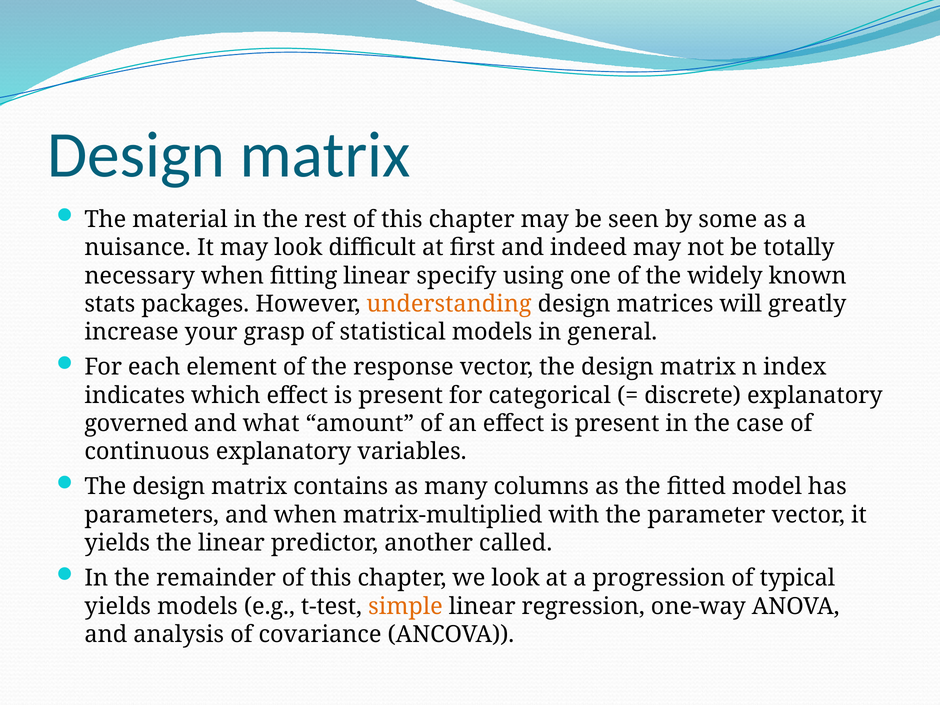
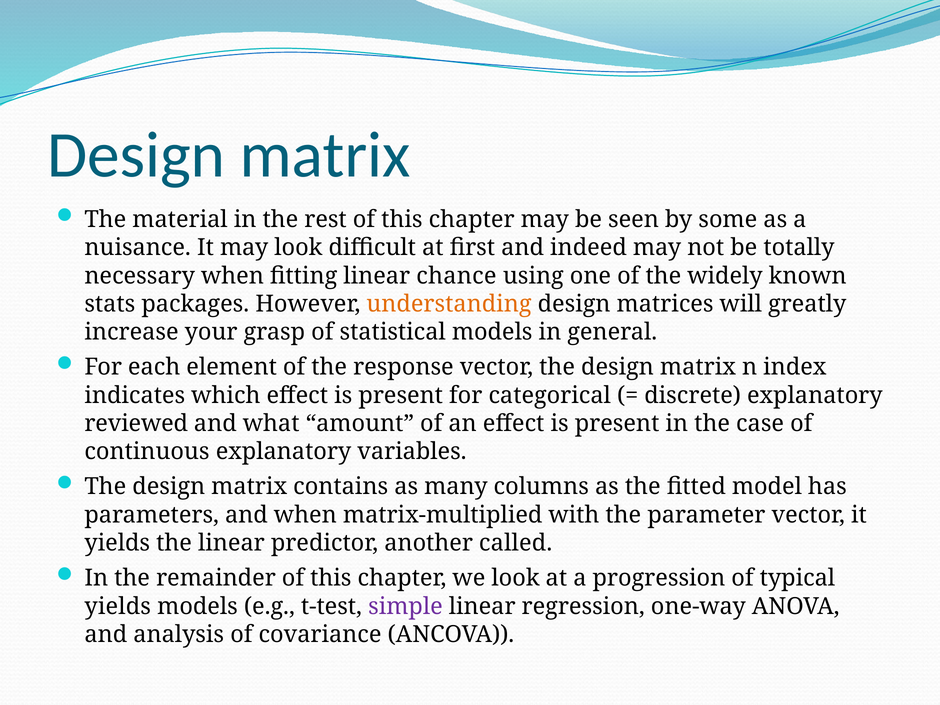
specify: specify -> chance (456, 276)
governed: governed -> reviewed (136, 424)
simple colour: orange -> purple (405, 606)
